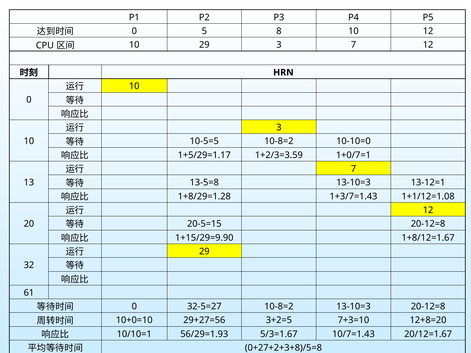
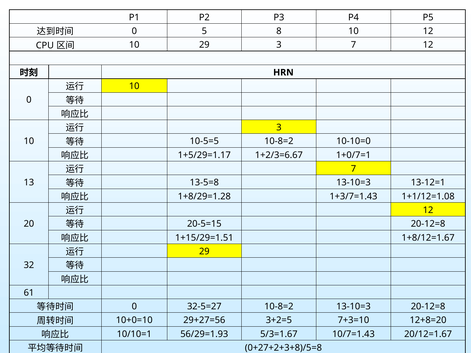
1+2/3=3.59: 1+2/3=3.59 -> 1+2/3=6.67 (279, 155)
1+15/29=9.90: 1+15/29=9.90 -> 1+15/29=1.51 (204, 238)
